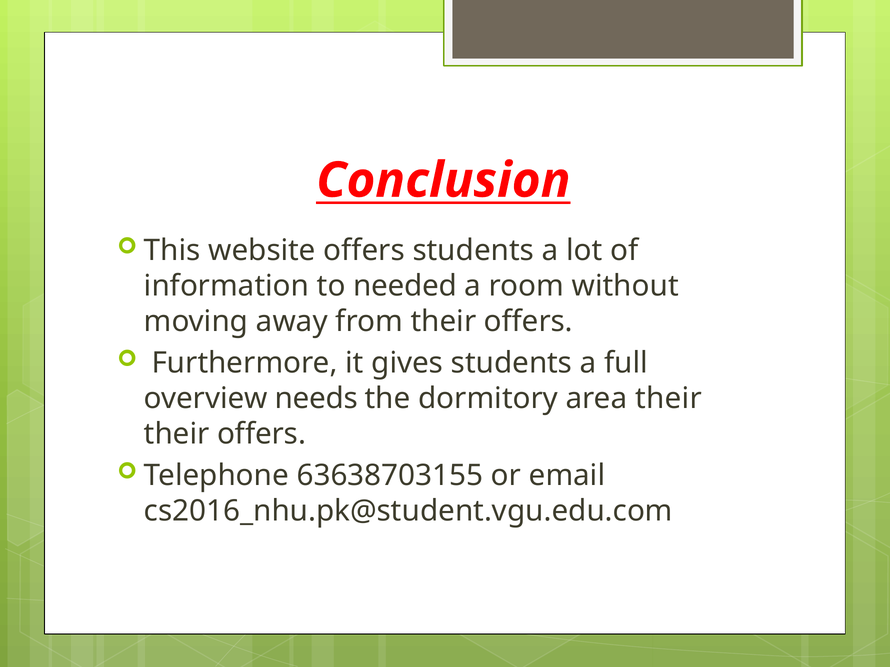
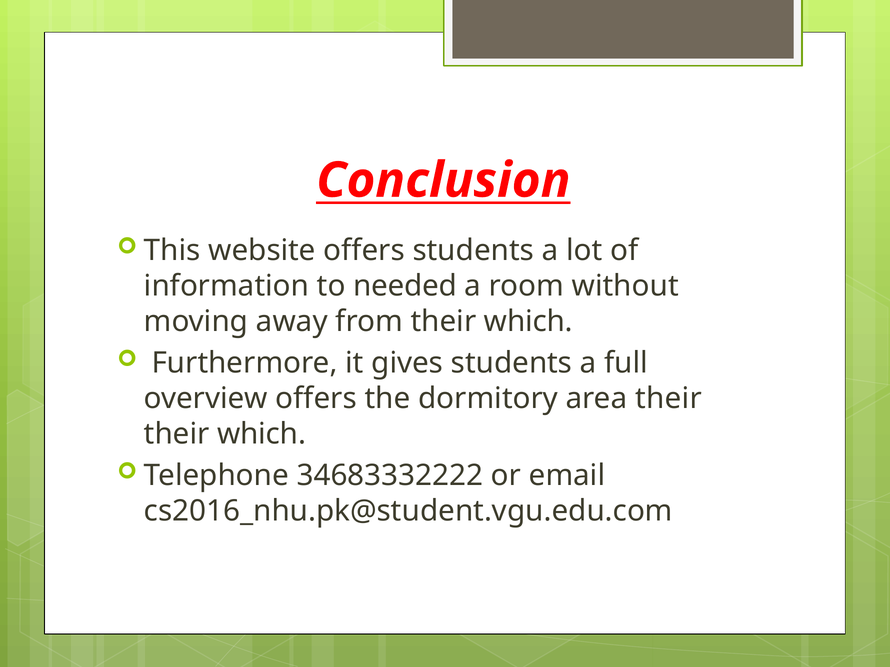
from their offers: offers -> which (528, 322)
overview needs: needs -> offers (316, 399)
offers: offers -> which (262, 434)
63638703155: 63638703155 -> 34683332222 (390, 476)
